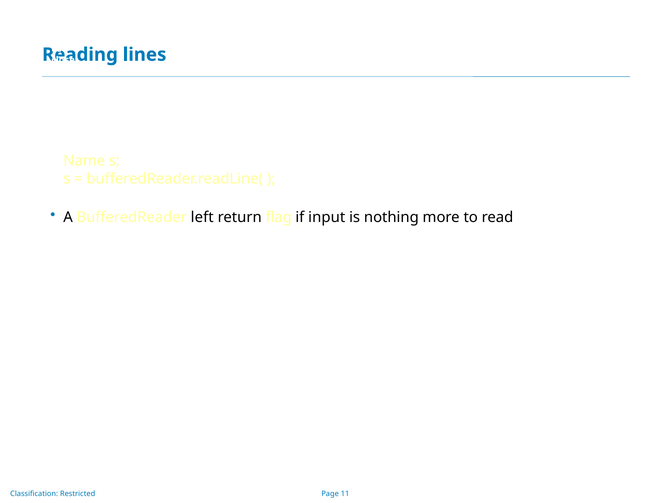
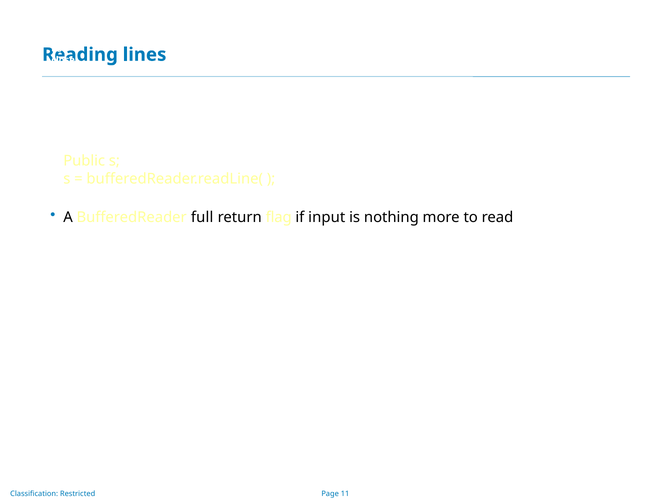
Name: Name -> Public (84, 161)
left: left -> full (202, 217)
